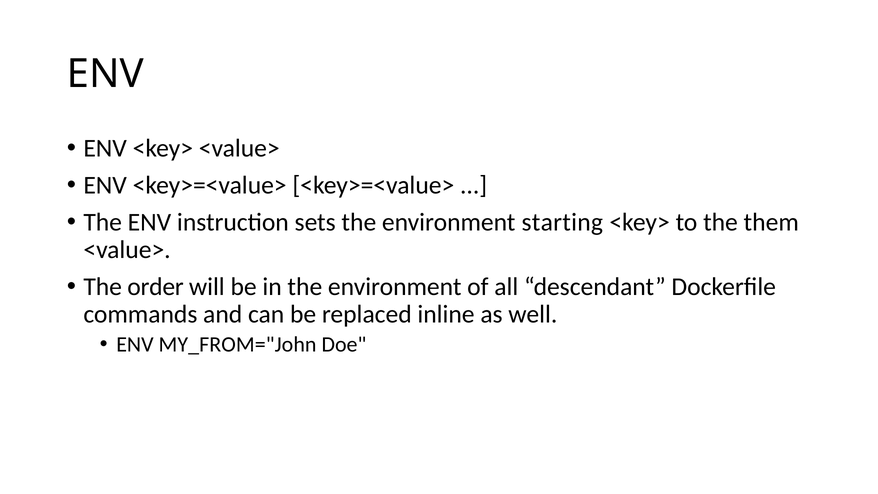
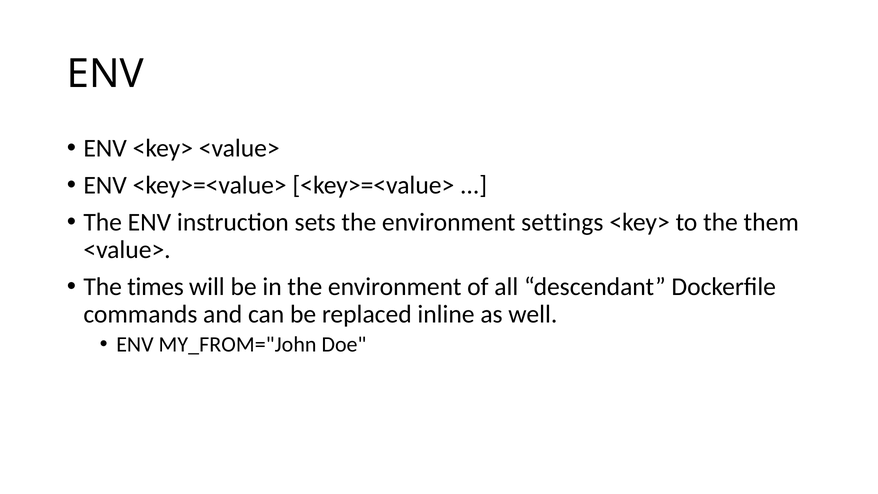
starting: starting -> settings (562, 222)
order: order -> times (156, 287)
